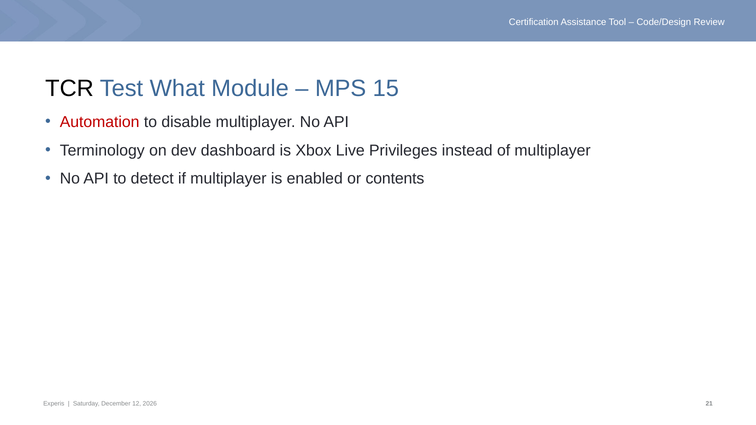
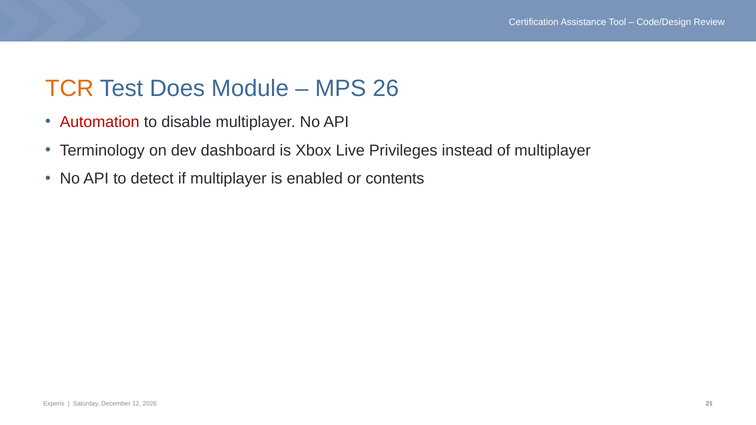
TCR colour: black -> orange (69, 89)
What: What -> Does (177, 89)
15: 15 -> 26 (386, 89)
